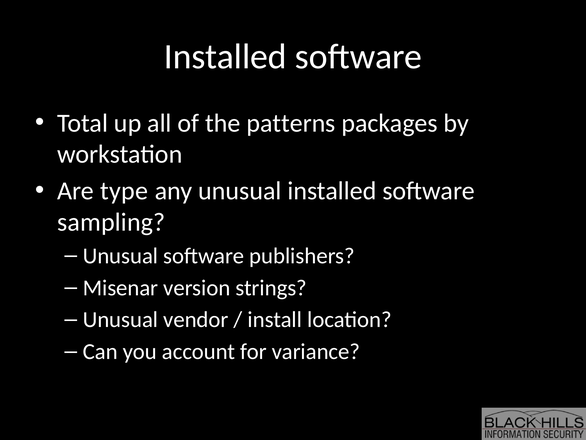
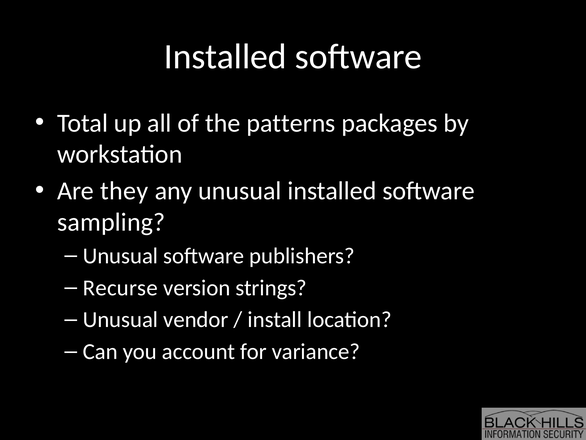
type: type -> they (124, 191)
Misenar: Misenar -> Recurse (120, 288)
